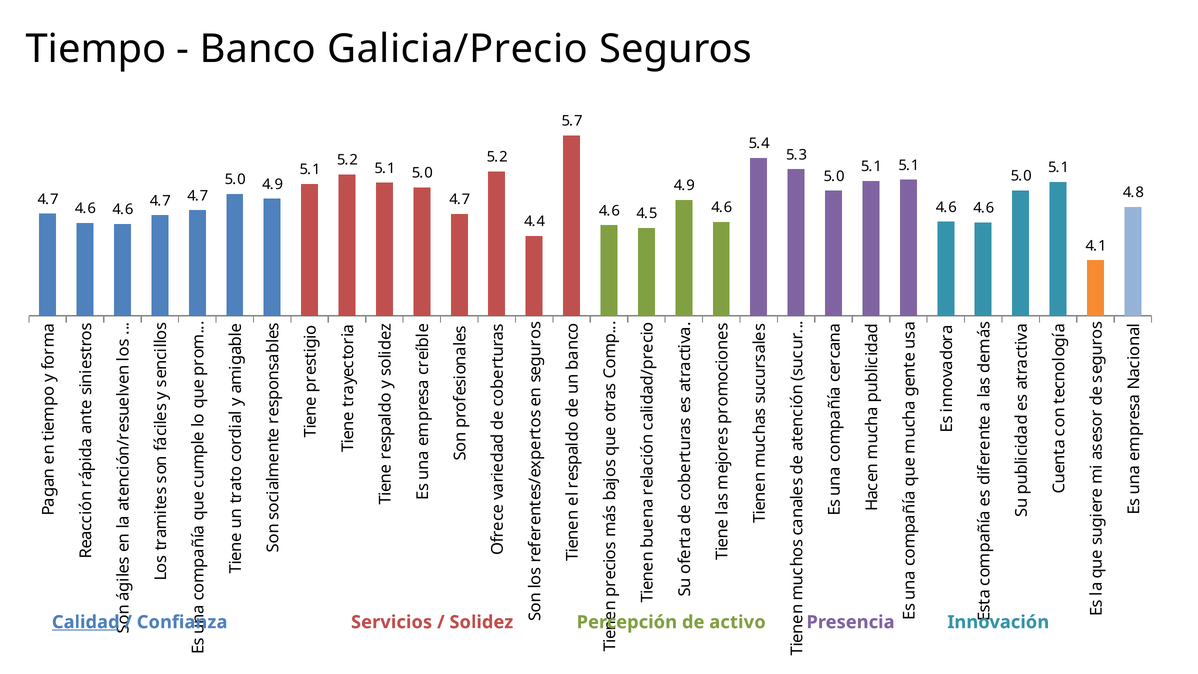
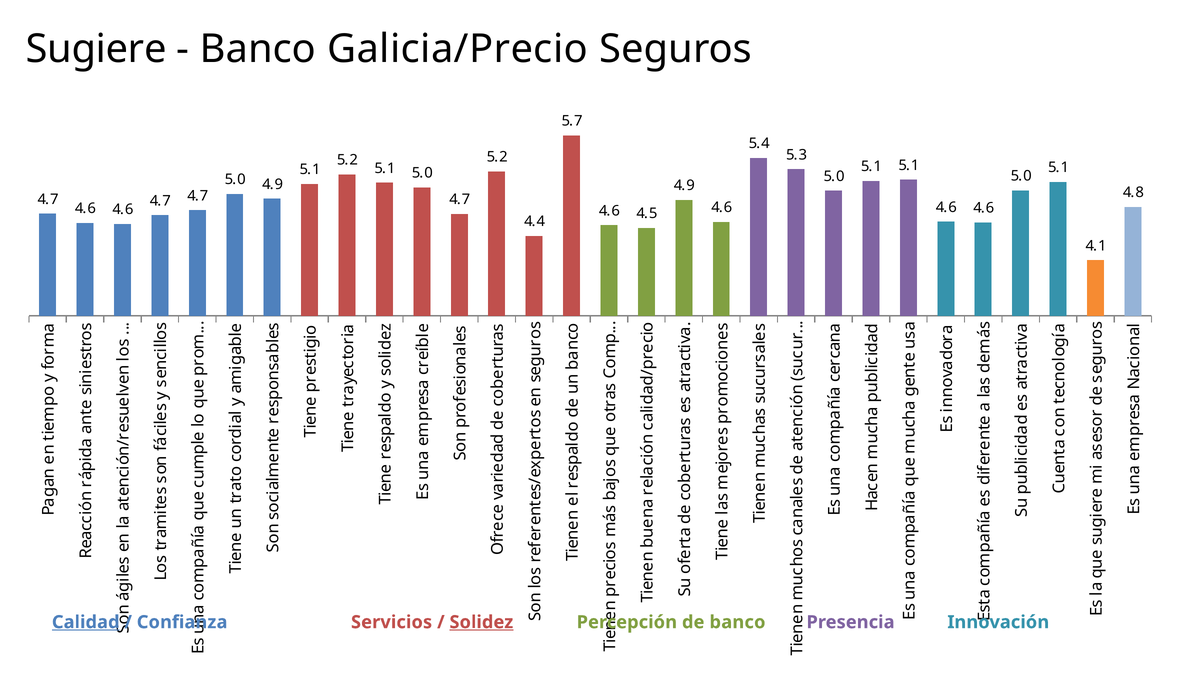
Tiempo: Tiempo -> Sugiere (96, 49)
Solidez underline: none -> present (481, 622)
de activo: activo -> banco (737, 622)
